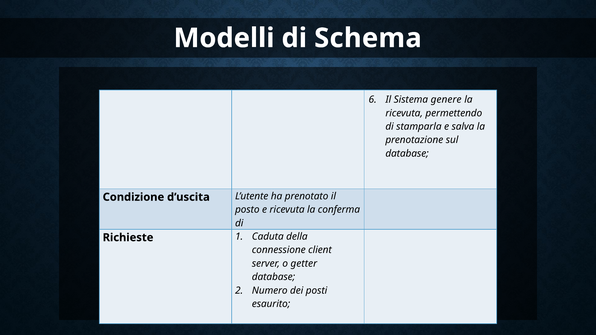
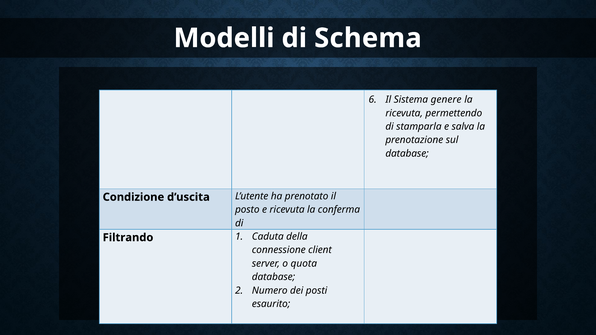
Richieste: Richieste -> Filtrando (128, 238)
getter: getter -> quota (304, 264)
